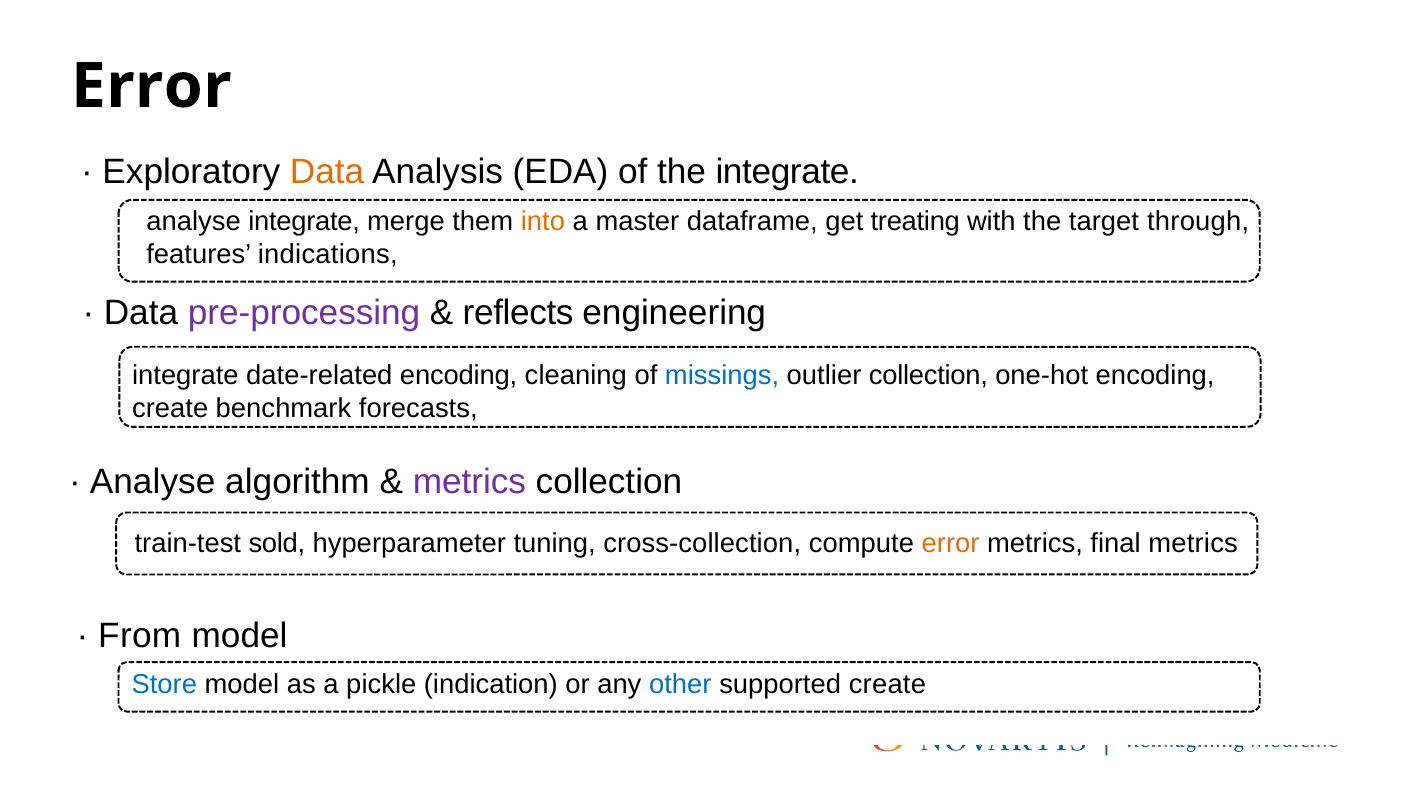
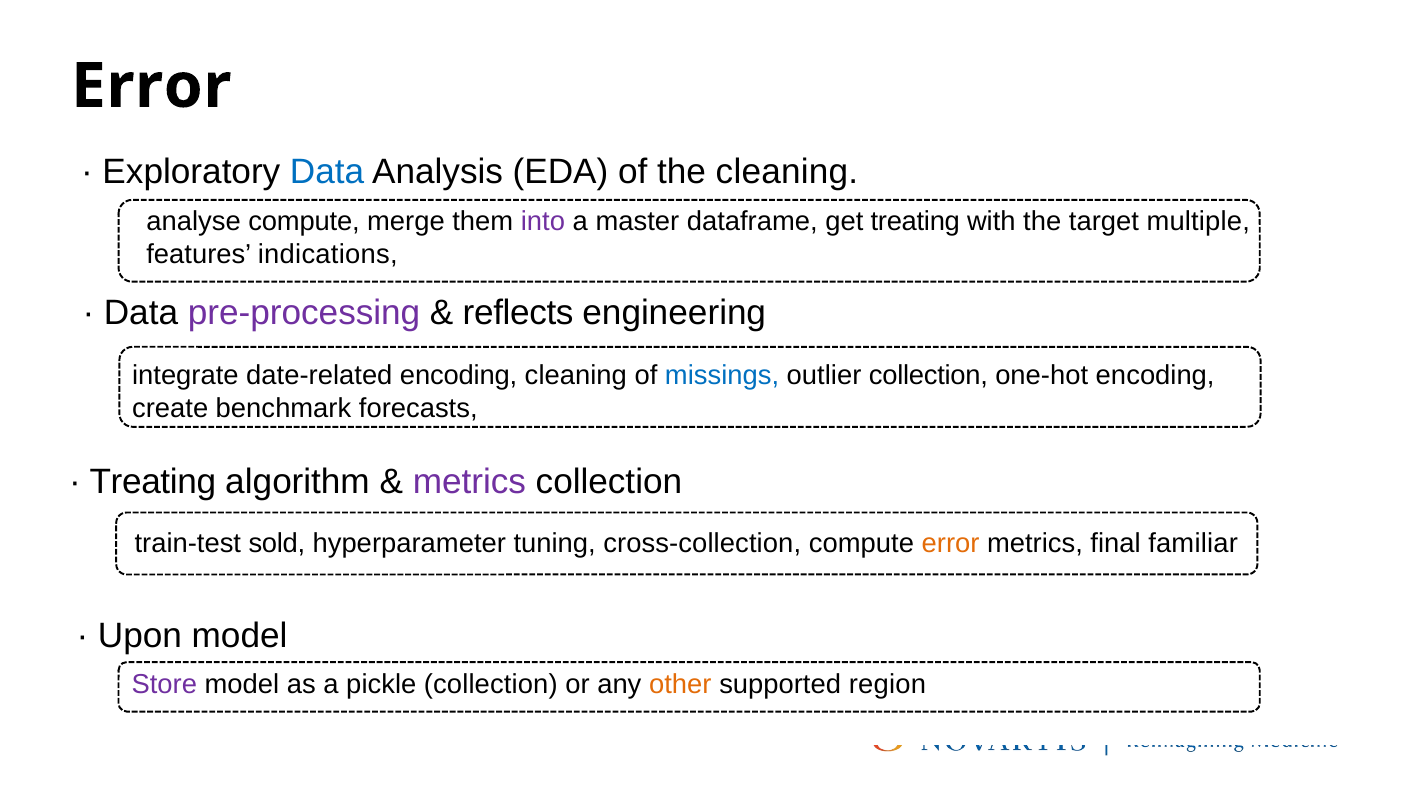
Data colour: orange -> blue (327, 172)
the integrate: integrate -> cleaning (787, 172)
analyse integrate: integrate -> compute (304, 221)
into colour: orange -> purple (543, 221)
through: through -> multiple (1198, 221)
Analyse: Analyse -> Treating (153, 482)
final metrics: metrics -> familiar (1193, 543)
From: From -> Upon (140, 635)
Store colour: blue -> purple (164, 684)
pickle indication: indication -> collection (491, 684)
other colour: blue -> orange (680, 684)
supported create: create -> region (887, 684)
